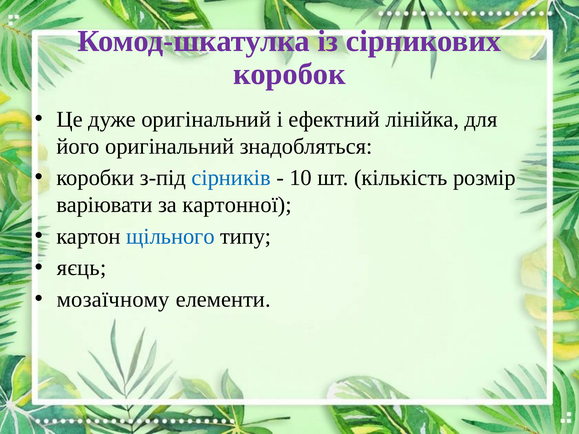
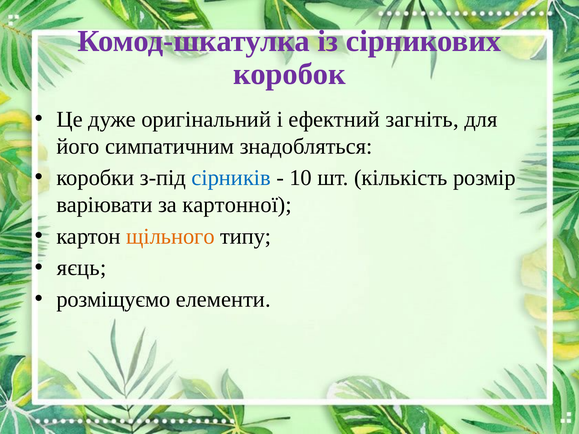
лінійка: лінійка -> загніть (422, 119)
його оригінальний: оригінальний -> симпатичним (170, 146)
щільного colour: blue -> orange (170, 236)
мозаїчному: мозаїчному -> розміщуємо (113, 300)
